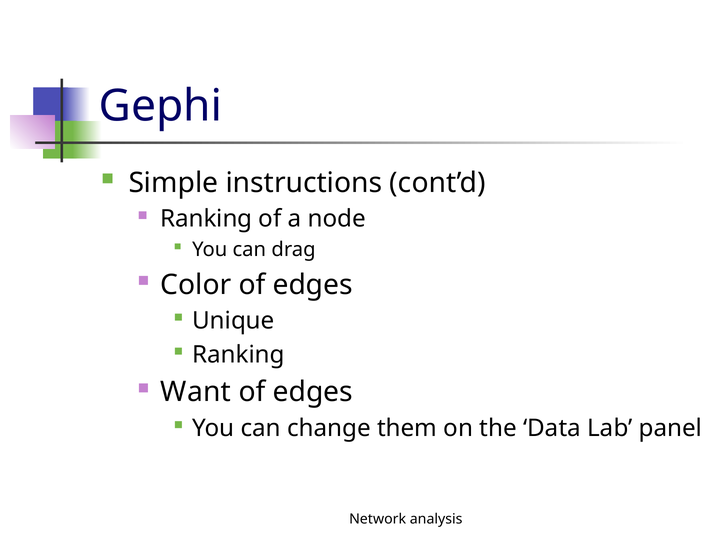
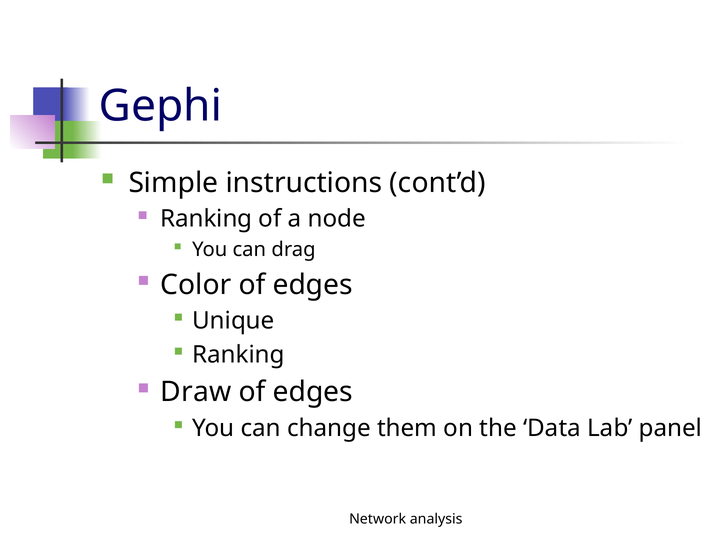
Want: Want -> Draw (196, 392)
